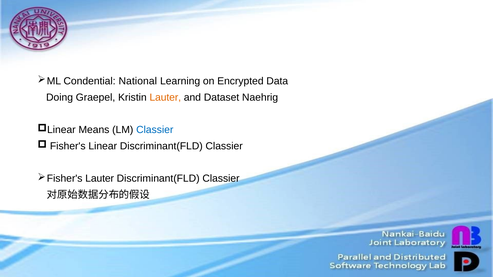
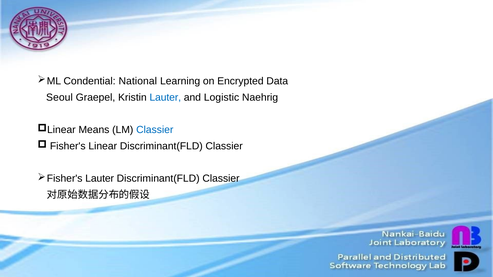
Doing: Doing -> Seoul (60, 97)
Lauter colour: orange -> blue (165, 97)
Dataset: Dataset -> Logistic (222, 97)
